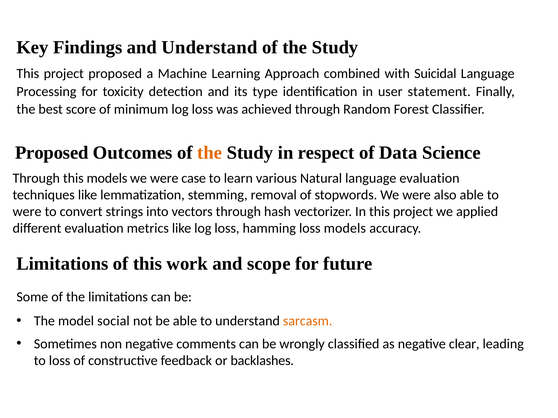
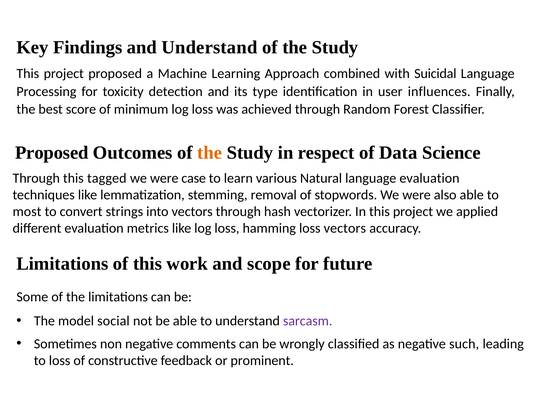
statement: statement -> influences (439, 92)
this models: models -> tagged (107, 178)
were: were -> most (27, 212)
loss models: models -> vectors (345, 229)
sarcasm colour: orange -> purple (308, 321)
clear: clear -> such (464, 344)
backlashes: backlashes -> prominent (262, 361)
